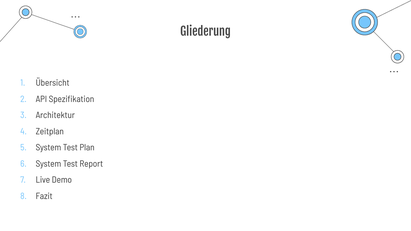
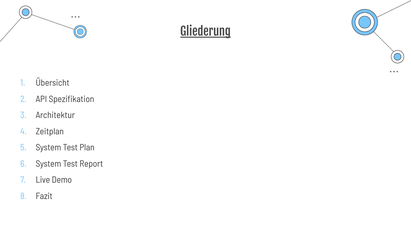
Gliederung underline: none -> present (205, 32)
